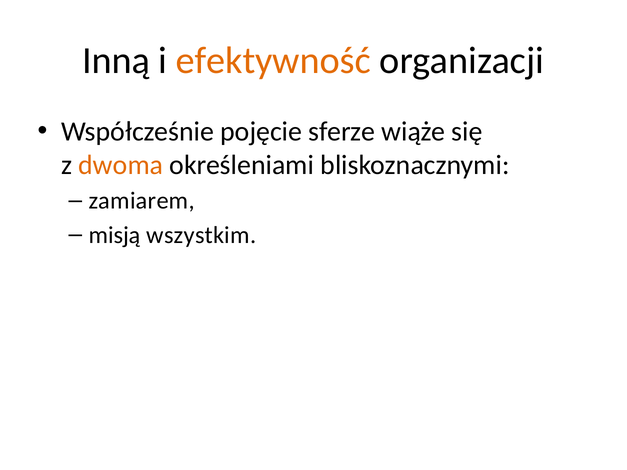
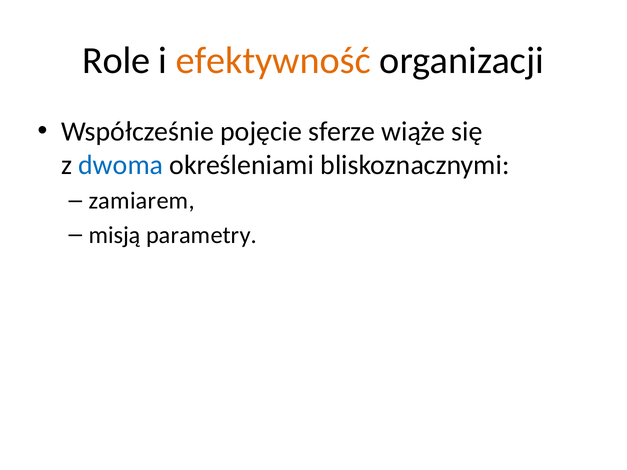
Inną: Inną -> Role (116, 61)
dwoma colour: orange -> blue (121, 165)
wszystkim: wszystkim -> parametry (201, 235)
